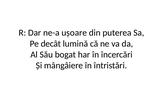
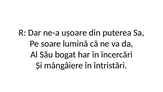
decât: decât -> soare (51, 43)
